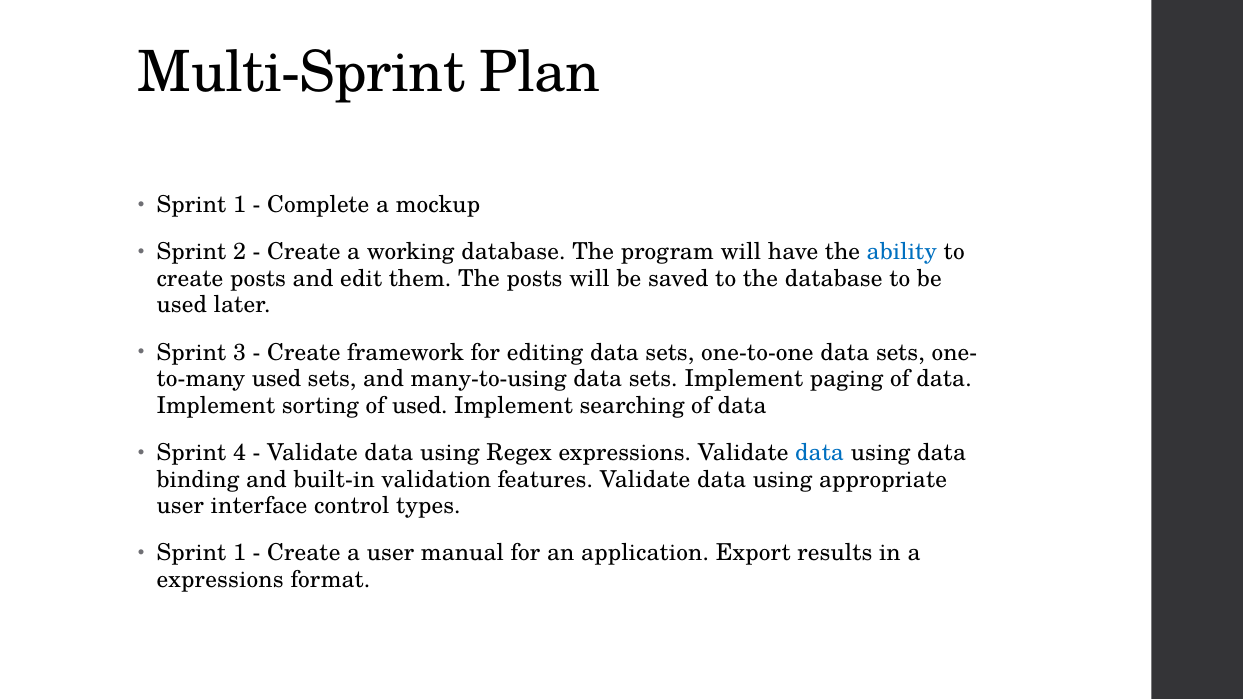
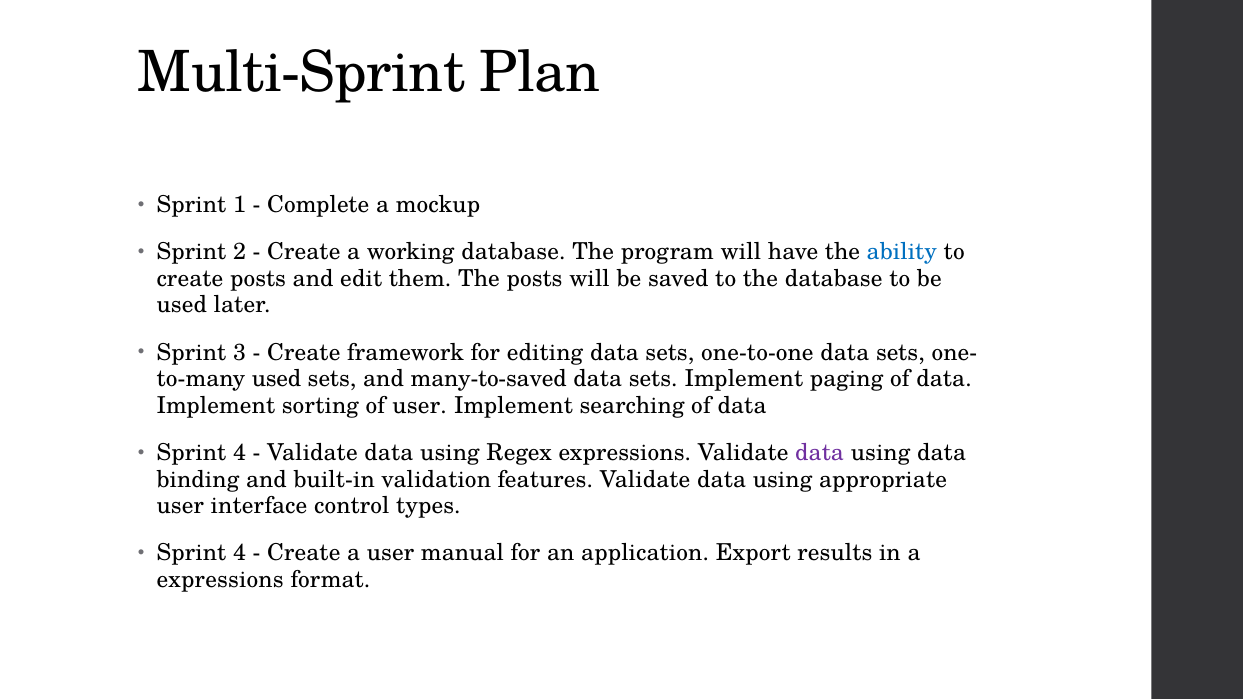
many-to-using: many-to-using -> many-to-saved (489, 379)
of used: used -> user (420, 406)
data colour: blue -> purple (820, 453)
1: 1 -> 4 (239, 553)
